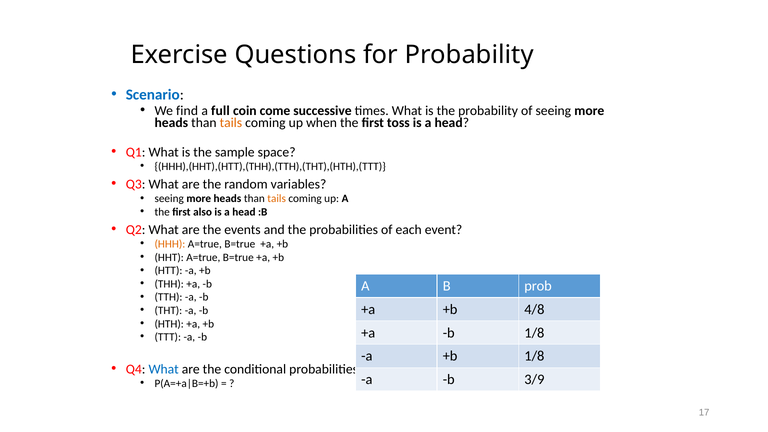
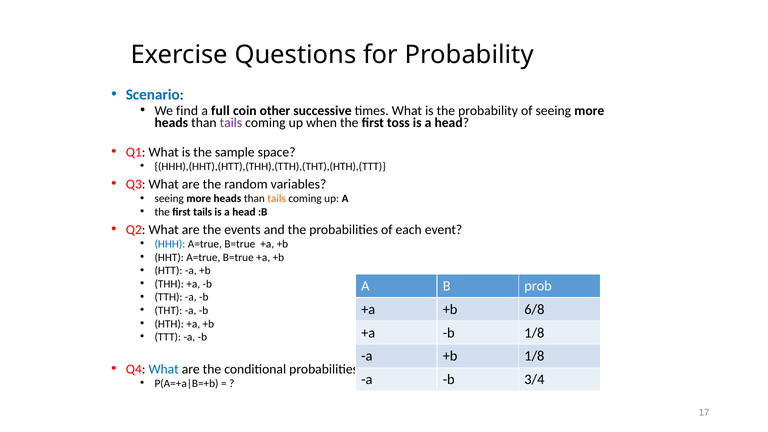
come: come -> other (275, 111)
tails colour: orange -> purple (231, 123)
first also: also -> tails (203, 212)
HHH colour: orange -> blue (170, 244)
4/8: 4/8 -> 6/8 (534, 309)
3/9: 3/9 -> 3/4 (534, 379)
